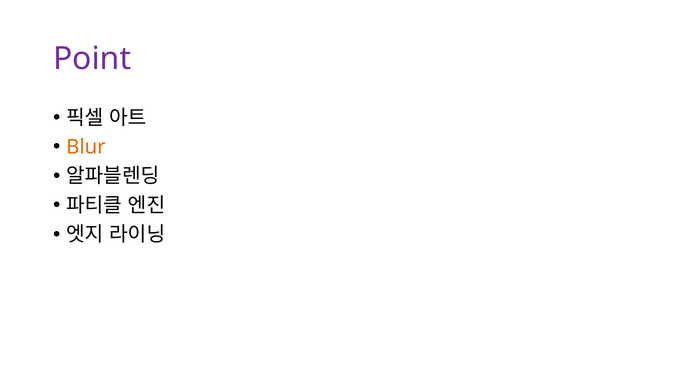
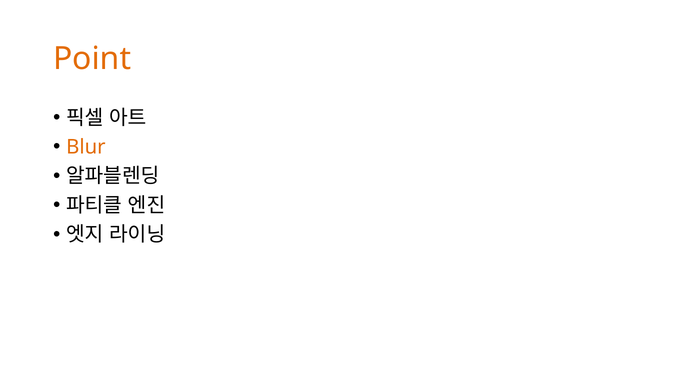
Point colour: purple -> orange (92, 59)
